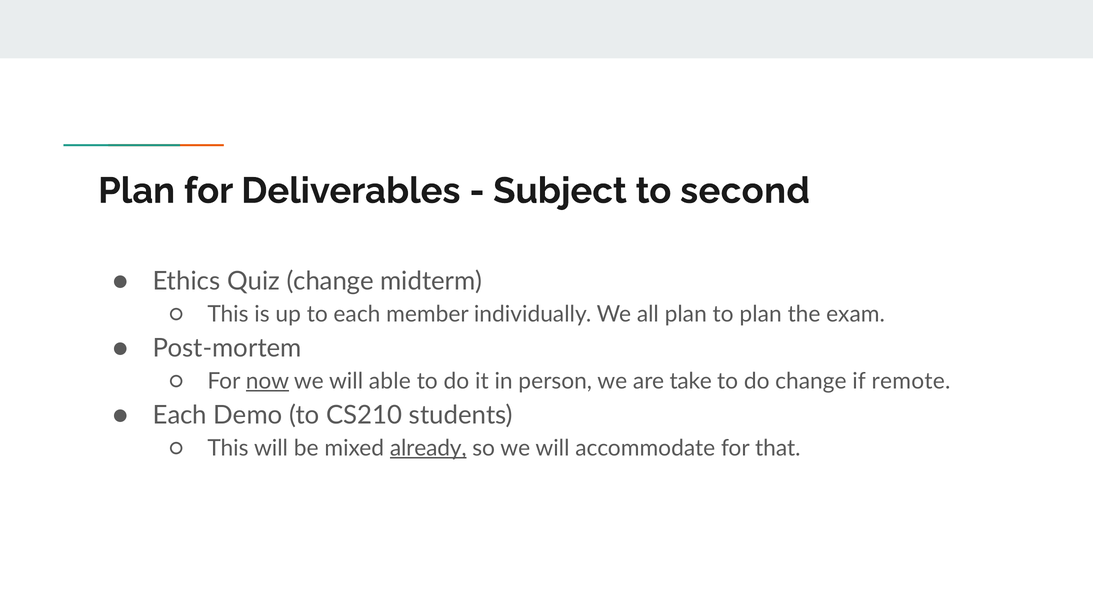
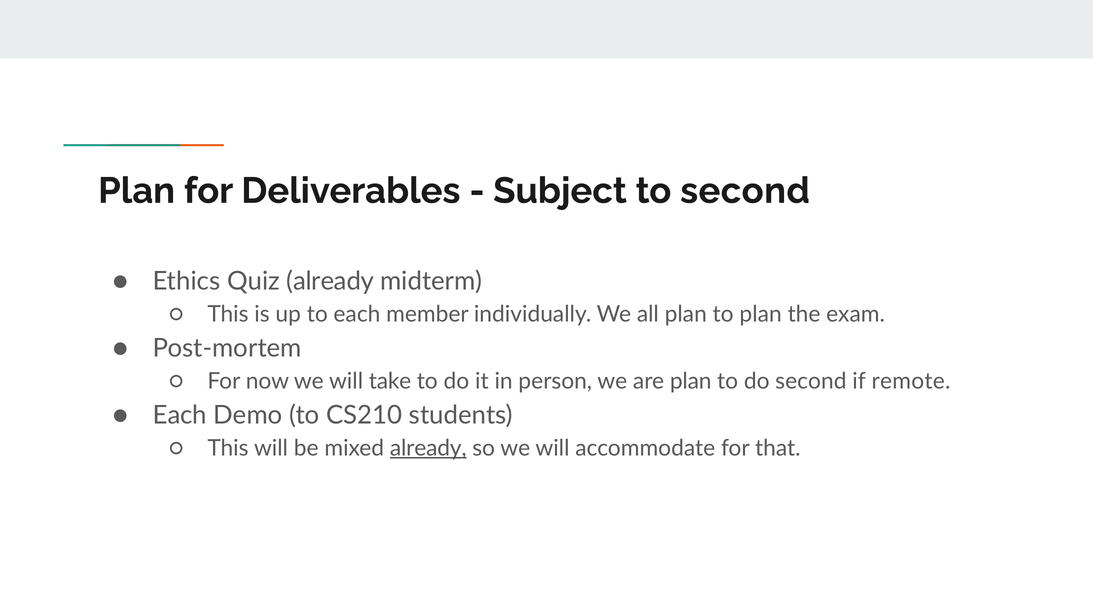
Quiz change: change -> already (330, 281)
now underline: present -> none (267, 381)
able: able -> take (390, 381)
are take: take -> plan (691, 381)
do change: change -> second (811, 381)
